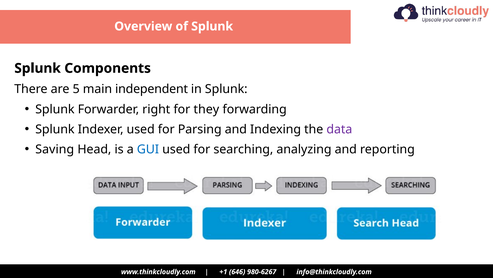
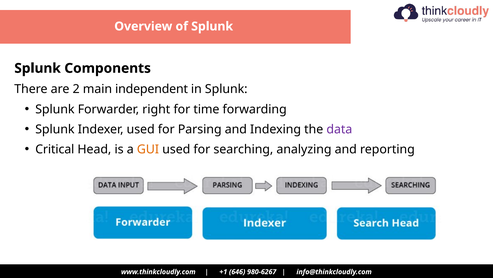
5: 5 -> 2 (76, 89)
they: they -> time (206, 109)
Saving: Saving -> Critical (55, 149)
GUI colour: blue -> orange (148, 149)
